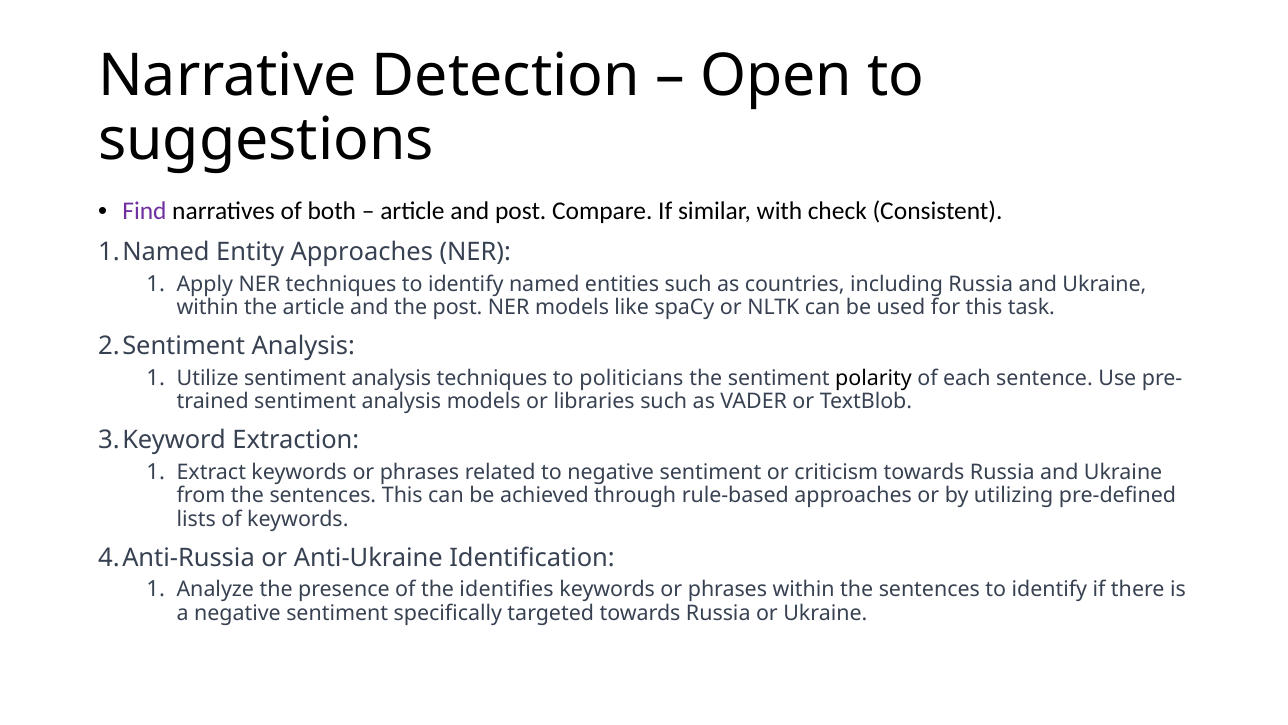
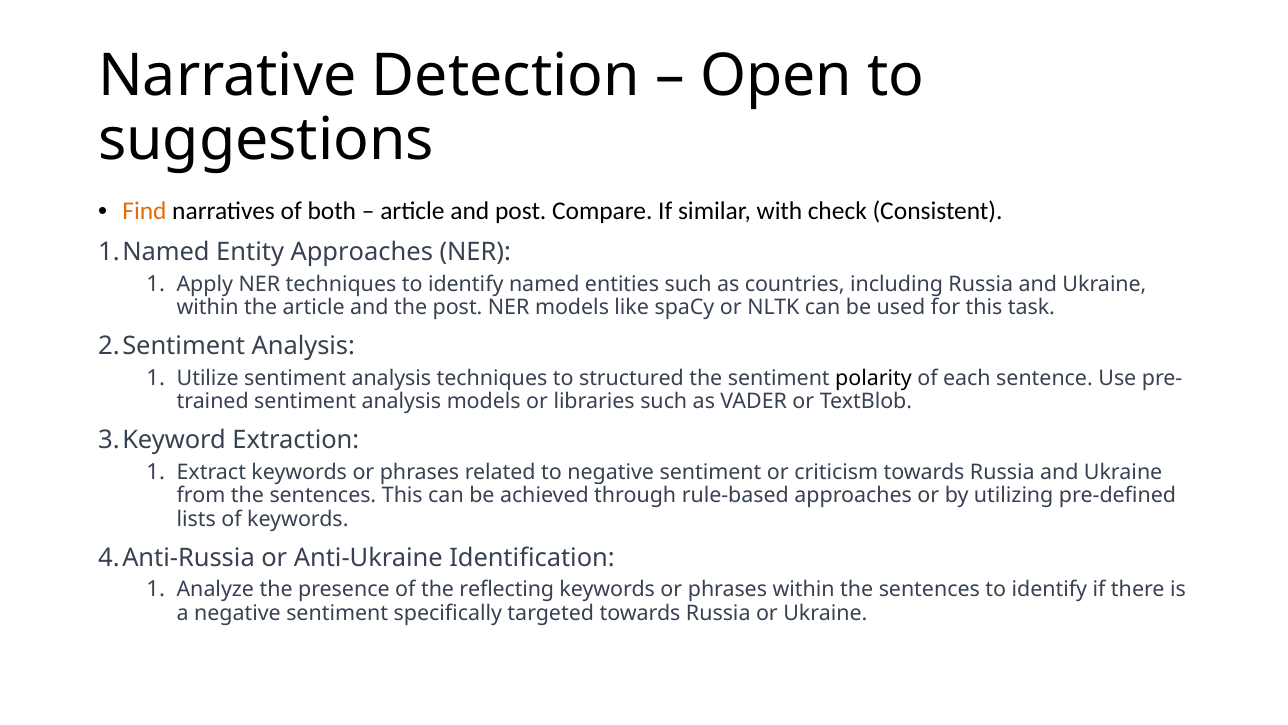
Find colour: purple -> orange (144, 211)
politicians: politicians -> structured (632, 378)
identifies: identifies -> reflecting (507, 589)
